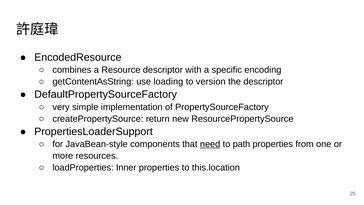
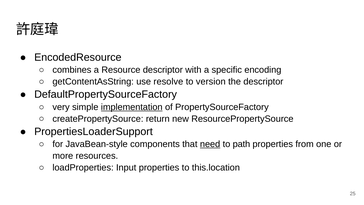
loading: loading -> resolve (168, 82)
implementation underline: none -> present (132, 107)
Inner: Inner -> Input (126, 167)
